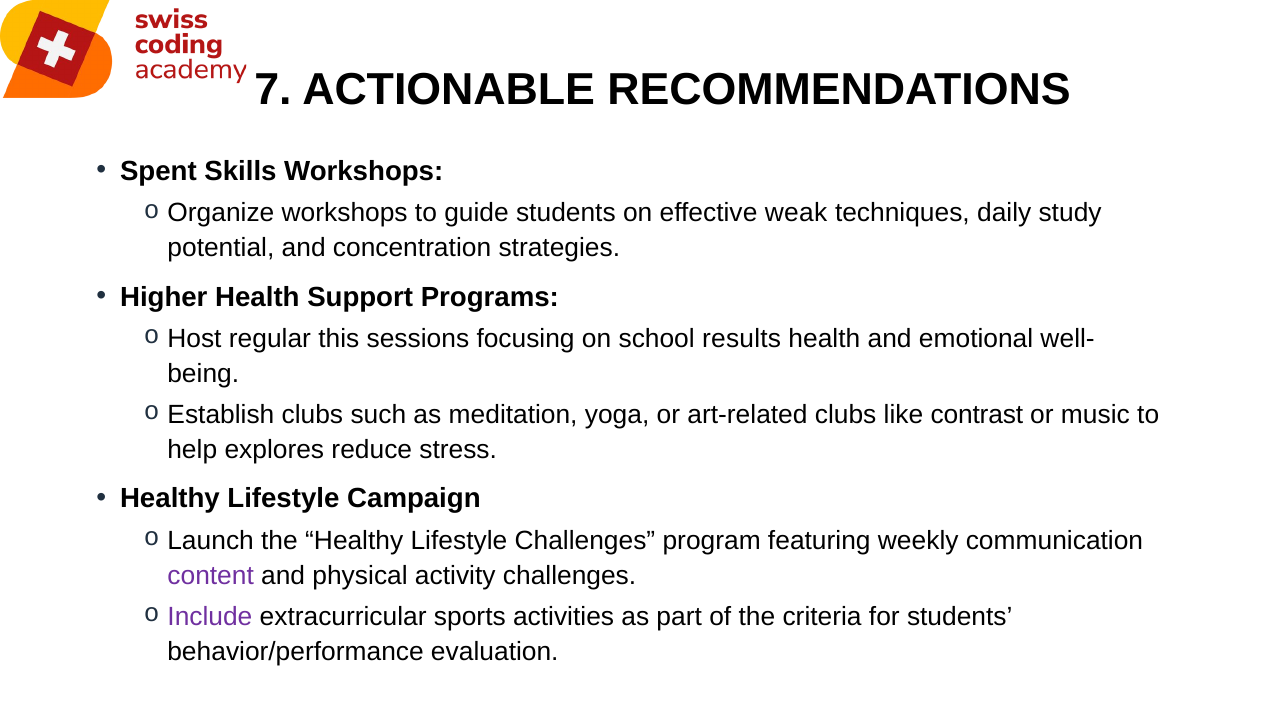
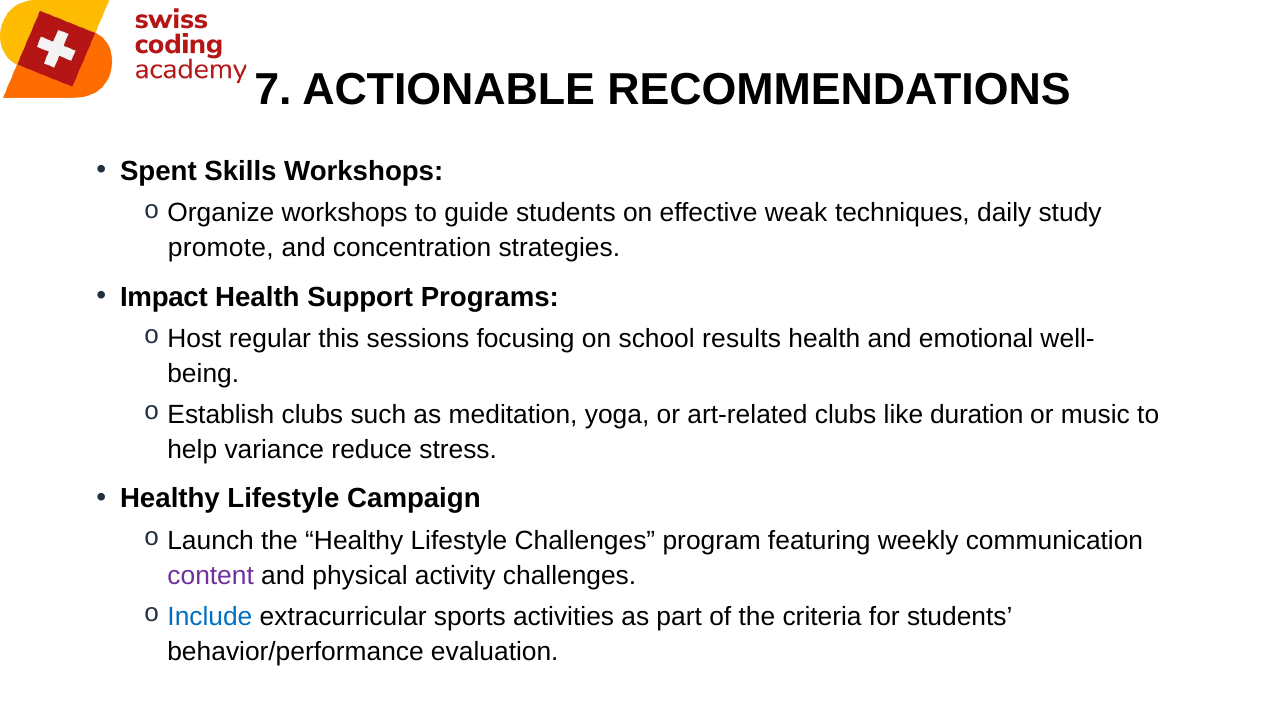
potential: potential -> promote (221, 248)
Higher: Higher -> Impact (164, 297)
contrast: contrast -> duration (977, 415)
explores: explores -> variance (274, 450)
Include colour: purple -> blue (210, 617)
